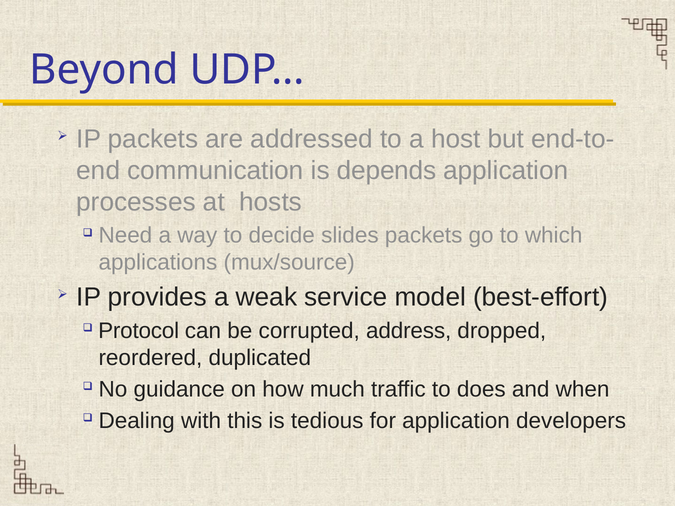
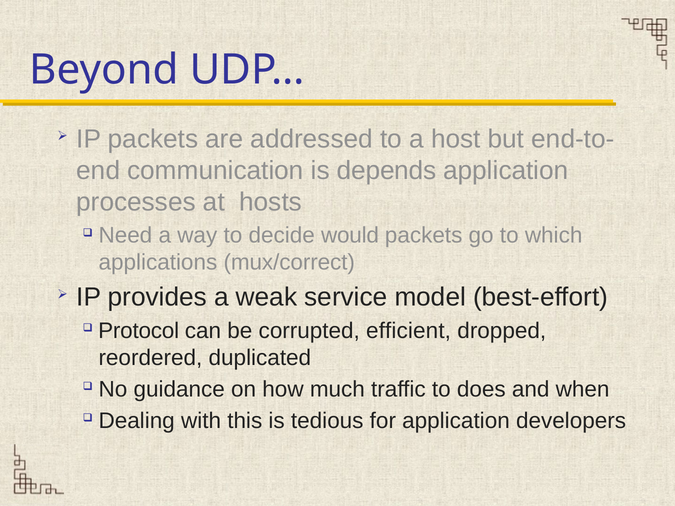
slides: slides -> would (350, 236)
mux/source: mux/source -> mux/correct (289, 263)
address: address -> efficient (409, 331)
